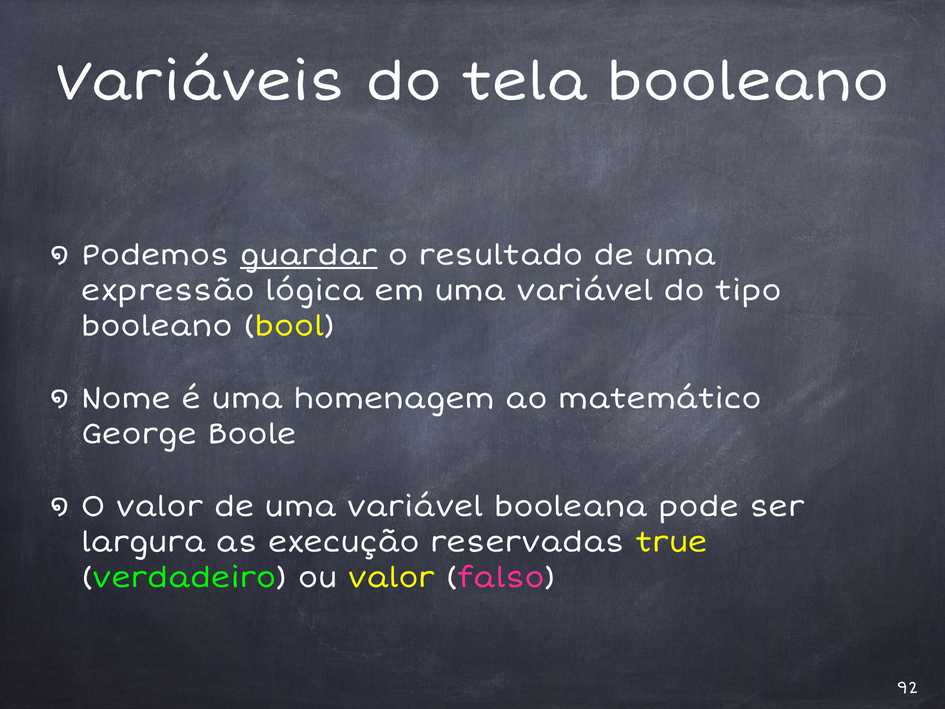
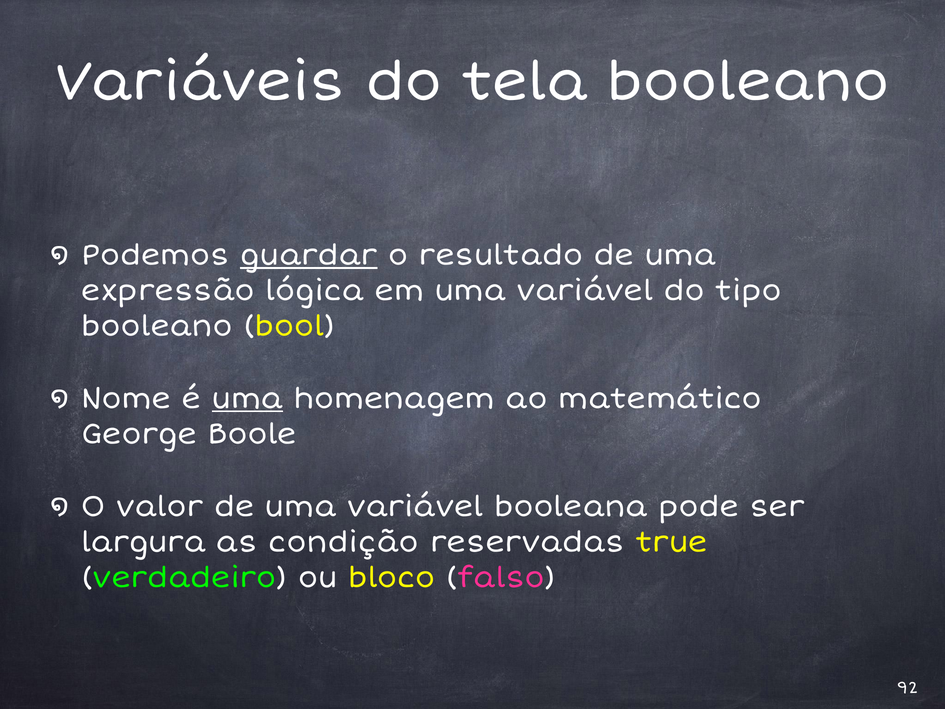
uma underline: none -> present (247, 398)
execução: execução -> condição (344, 542)
ou valor: valor -> bloco (392, 577)
